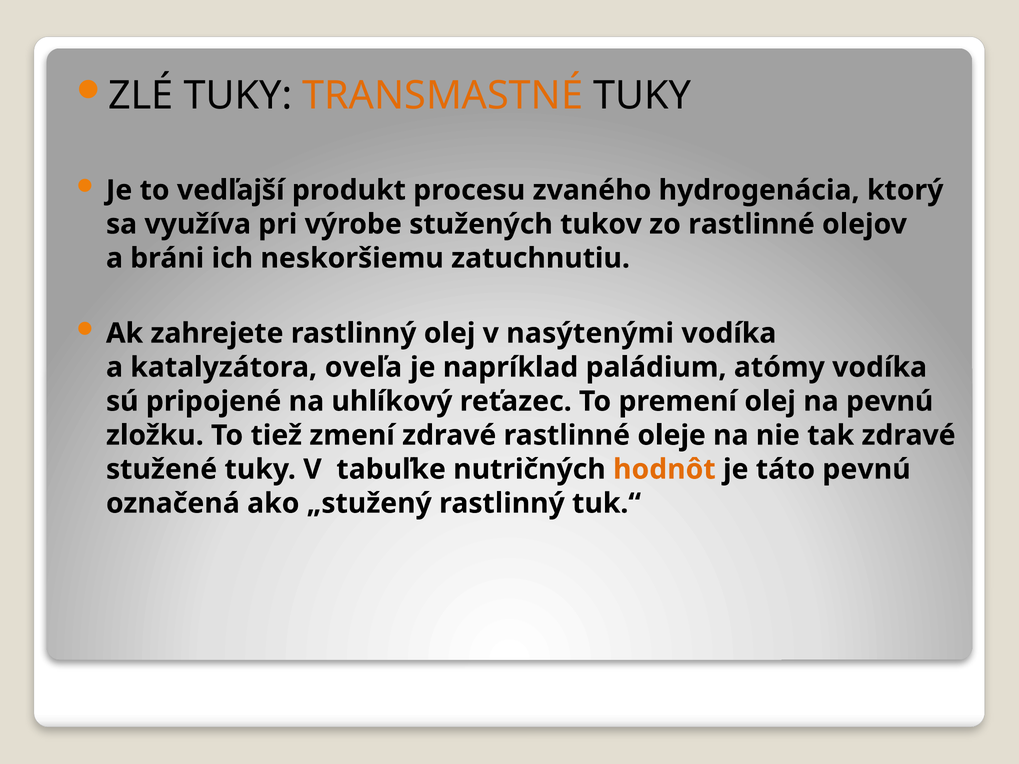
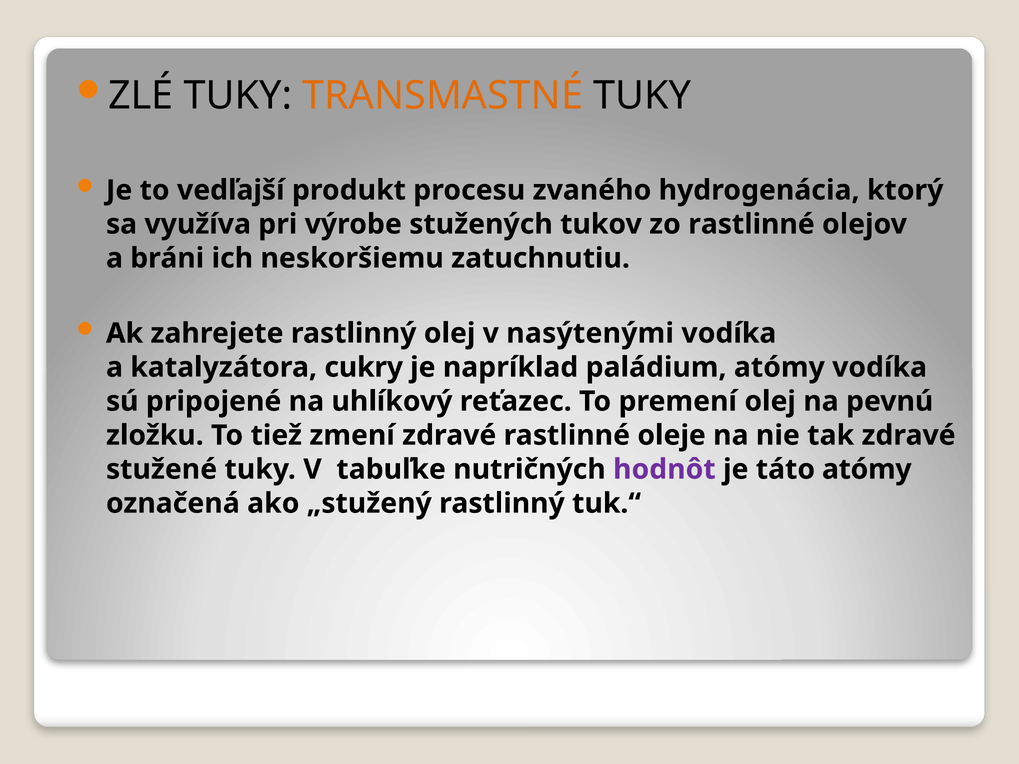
oveľa: oveľa -> cukry (364, 367)
hodnôt colour: orange -> purple (664, 470)
táto pevnú: pevnú -> atómy (867, 470)
